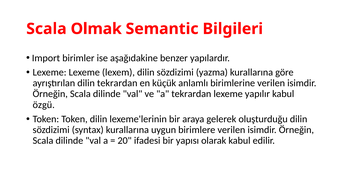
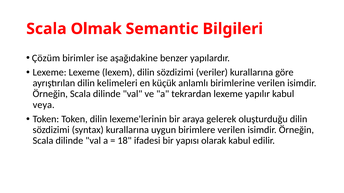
Import: Import -> Çözüm (46, 58)
yazma: yazma -> veriler (212, 73)
dilin tekrardan: tekrardan -> kelimeleri (117, 83)
özgü: özgü -> veya (44, 105)
20: 20 -> 18 (125, 141)
